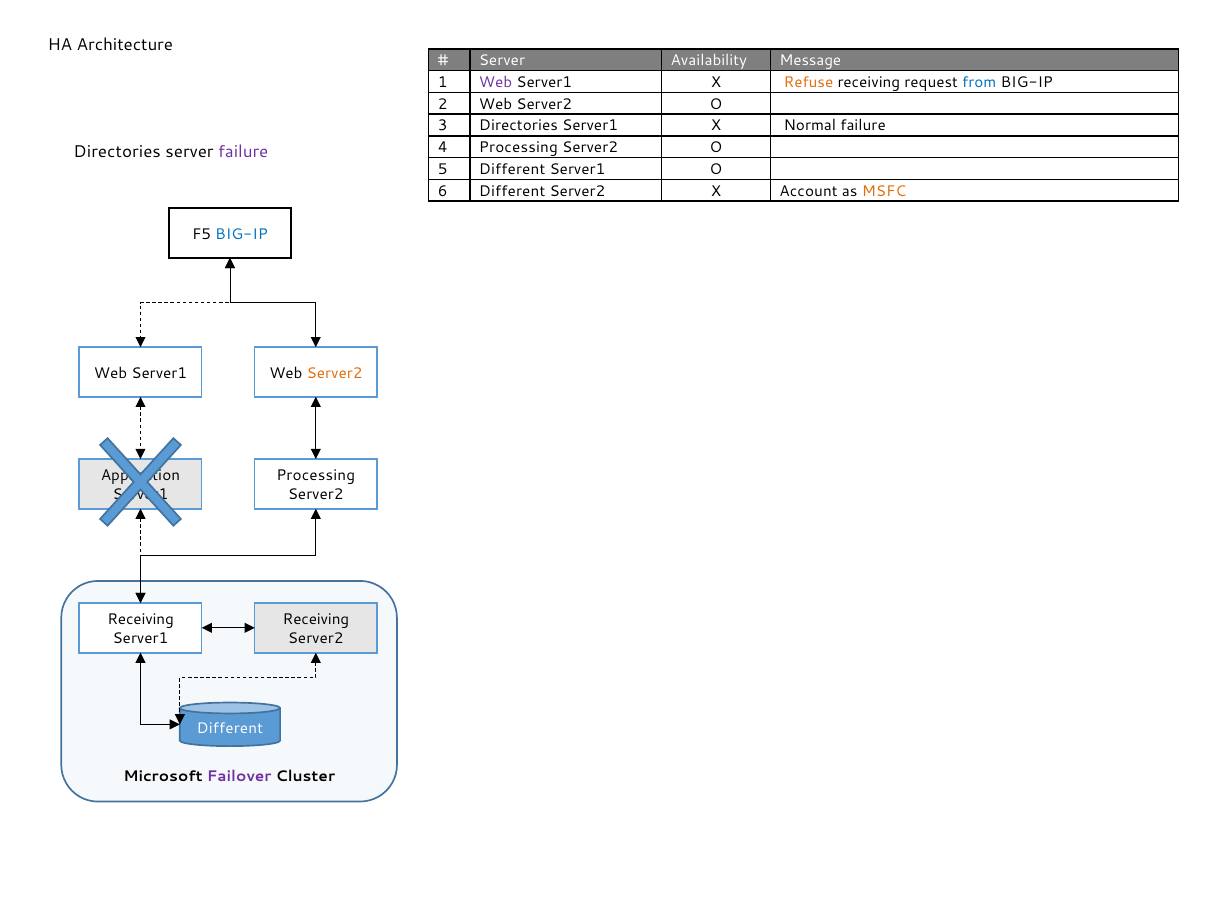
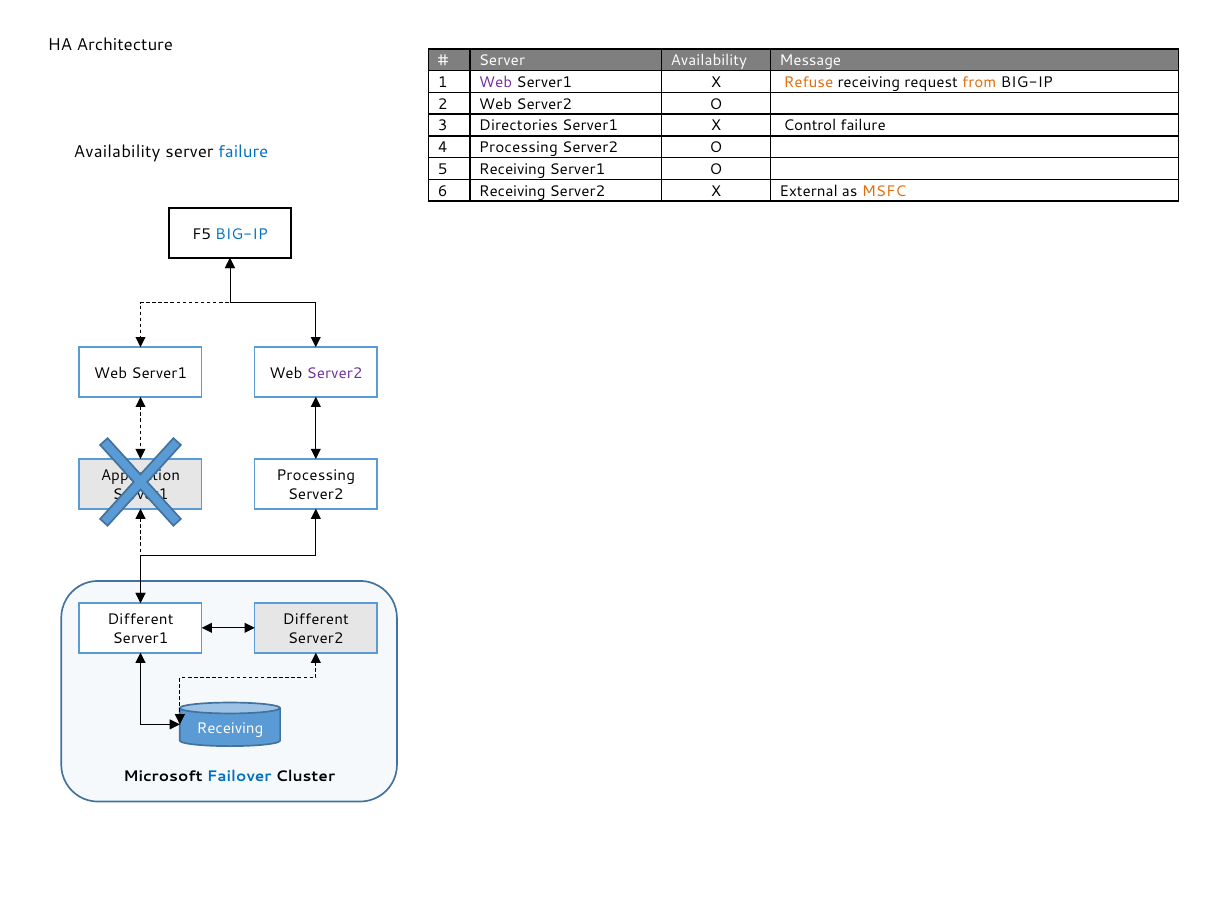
from colour: blue -> orange (979, 82)
Normal: Normal -> Control (810, 126)
Directories: Directories -> Availability (117, 152)
failure colour: purple -> blue (243, 152)
5 Different: Different -> Receiving (512, 169)
6 Different: Different -> Receiving (512, 191)
Account: Account -> External (809, 191)
Server2 colour: orange -> purple (335, 373)
Receiving: Receiving -> Different (140, 619)
Receiving: Receiving -> Different (316, 619)
Different: Different -> Receiving (230, 728)
Failover colour: purple -> blue (239, 776)
